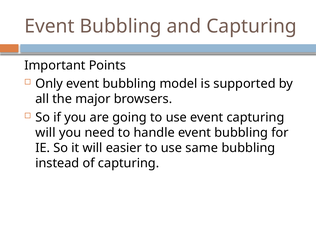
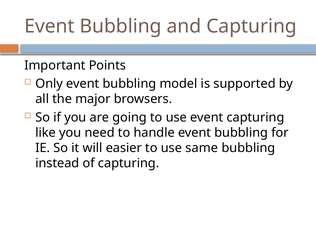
will: will -> like (46, 133)
